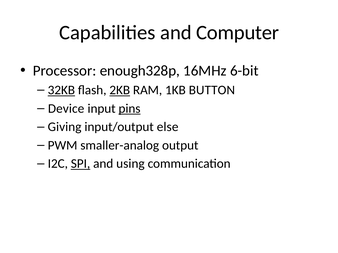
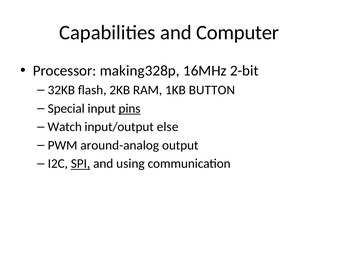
enough328p: enough328p -> making328p (140, 71)
6-bit: 6-bit -> 2-bit (244, 71)
32KB underline: present -> none (61, 90)
2KB underline: present -> none (120, 90)
Device: Device -> Special (66, 109)
Giving: Giving -> Watch (65, 127)
smaller-analog: smaller-analog -> around-analog (120, 146)
